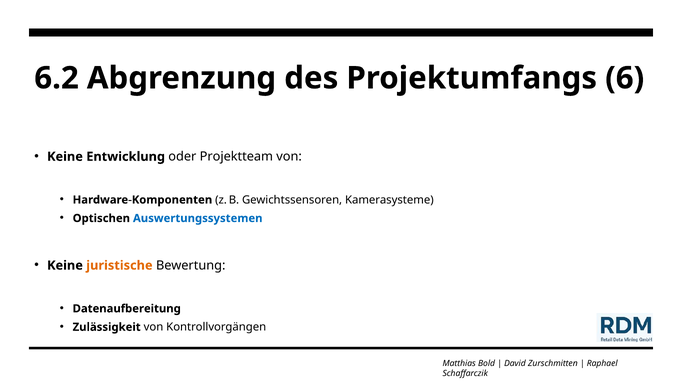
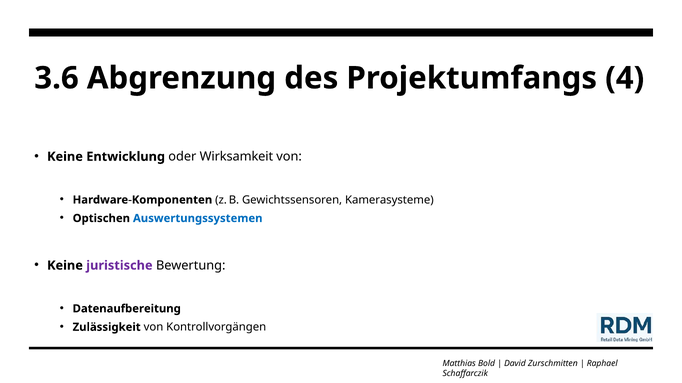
6.2: 6.2 -> 3.6 (57, 78)
6: 6 -> 4 (625, 78)
Projektteam: Projektteam -> Wirksamkeit (236, 157)
juristische colour: orange -> purple (119, 266)
